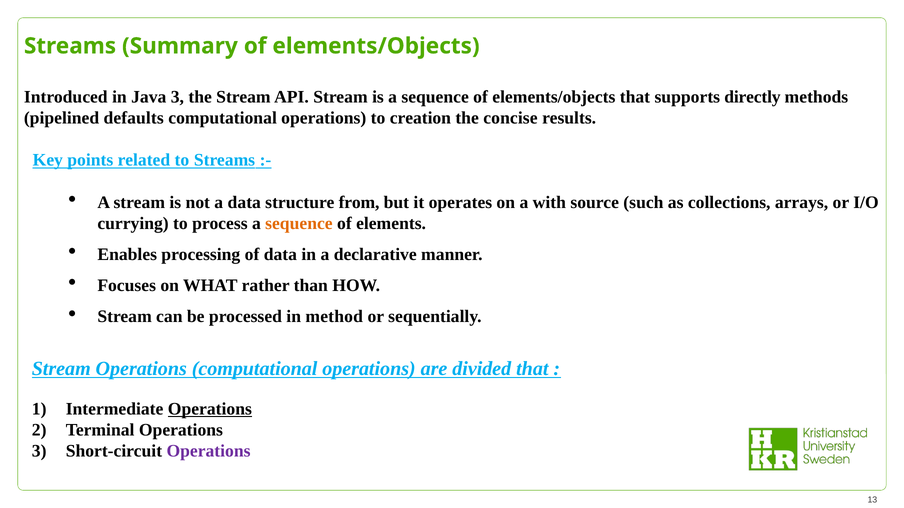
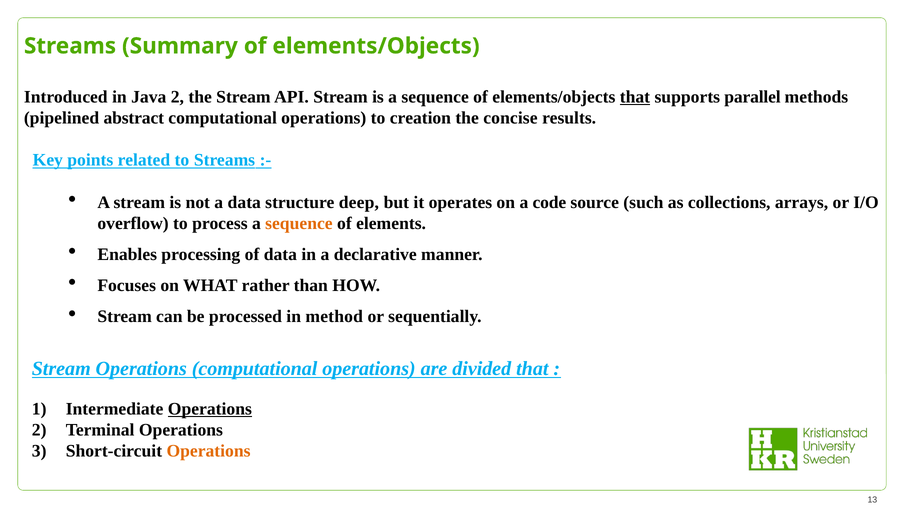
Java 3: 3 -> 2 (177, 97)
that underline: none -> present (635, 97)
directly: directly -> parallel (752, 97)
defaults: defaults -> abstract (134, 118)
from: from -> deep (359, 202)
with: with -> code (549, 202)
currying: currying -> overflow (133, 224)
Operations colour: purple -> orange (209, 452)
